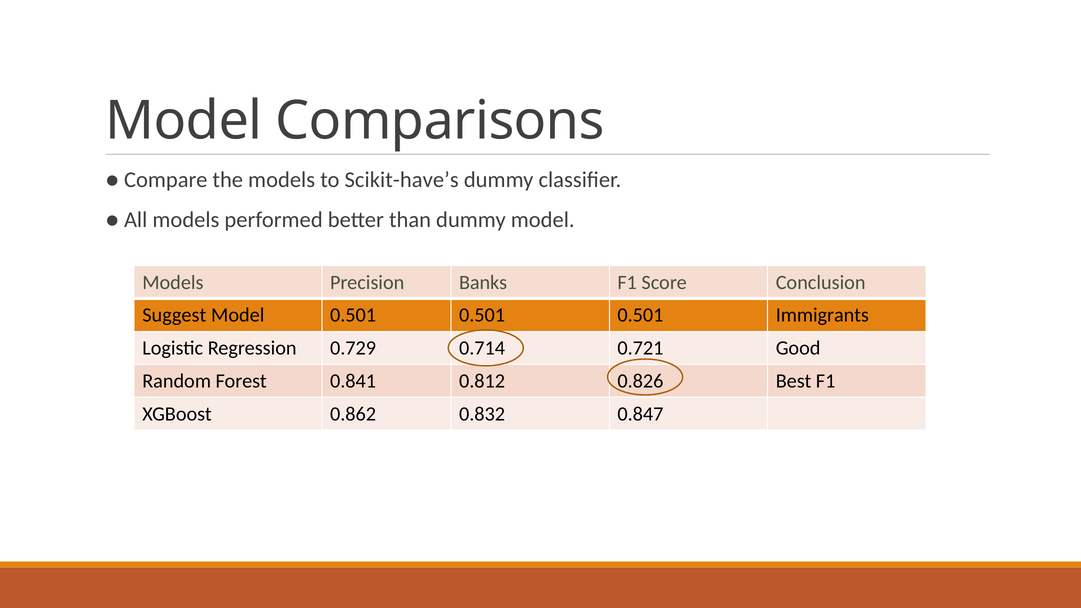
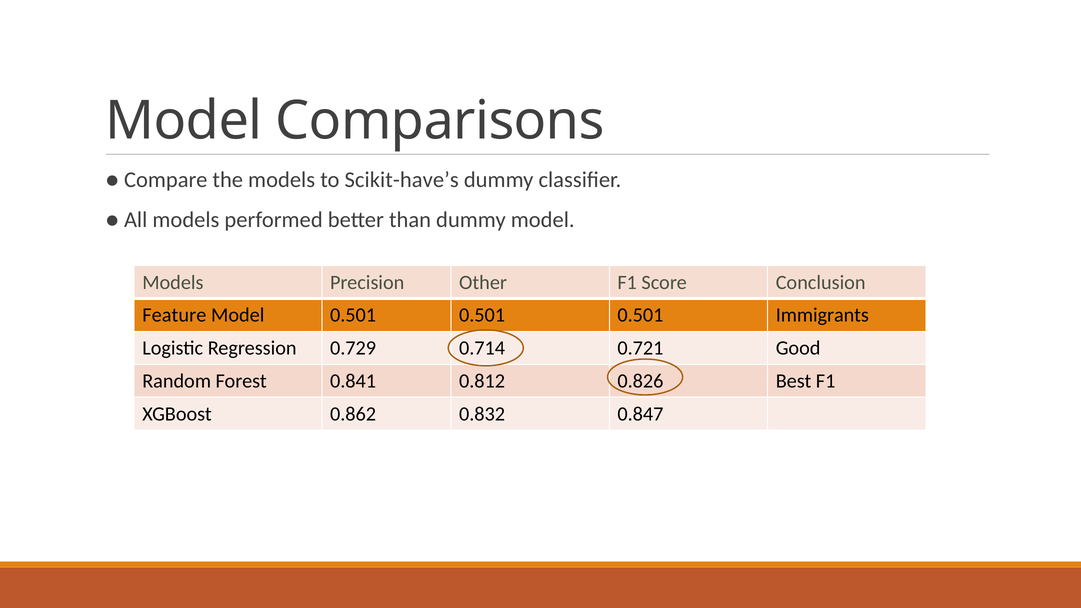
Banks: Banks -> Other (483, 282)
Suggest: Suggest -> Feature (174, 315)
